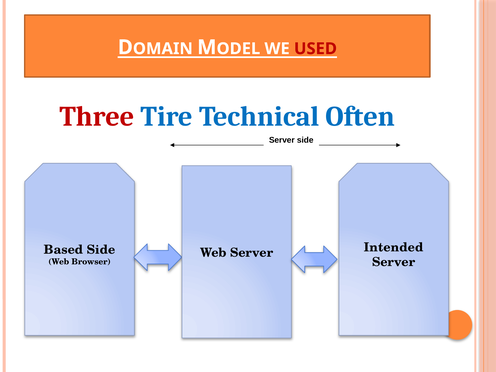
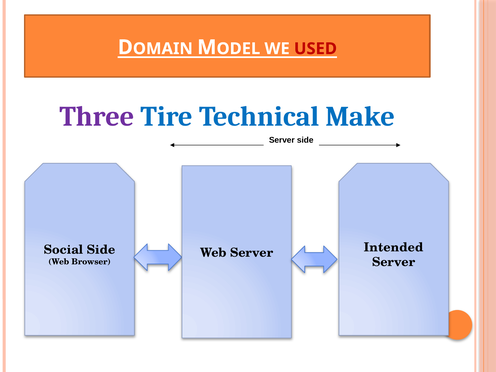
Three colour: red -> purple (97, 116)
Often: Often -> Make (360, 116)
Based: Based -> Social (64, 250)
